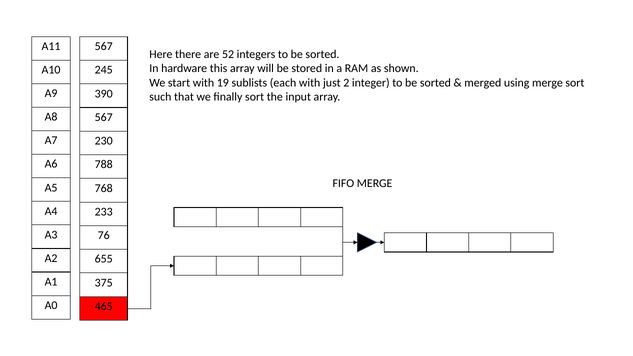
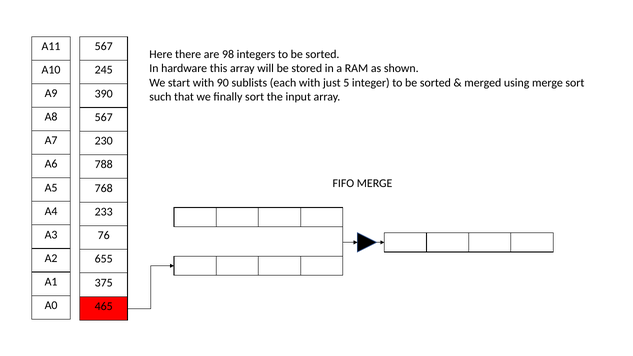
52: 52 -> 98 (228, 54)
19: 19 -> 90 (223, 83)
2: 2 -> 5 (346, 83)
